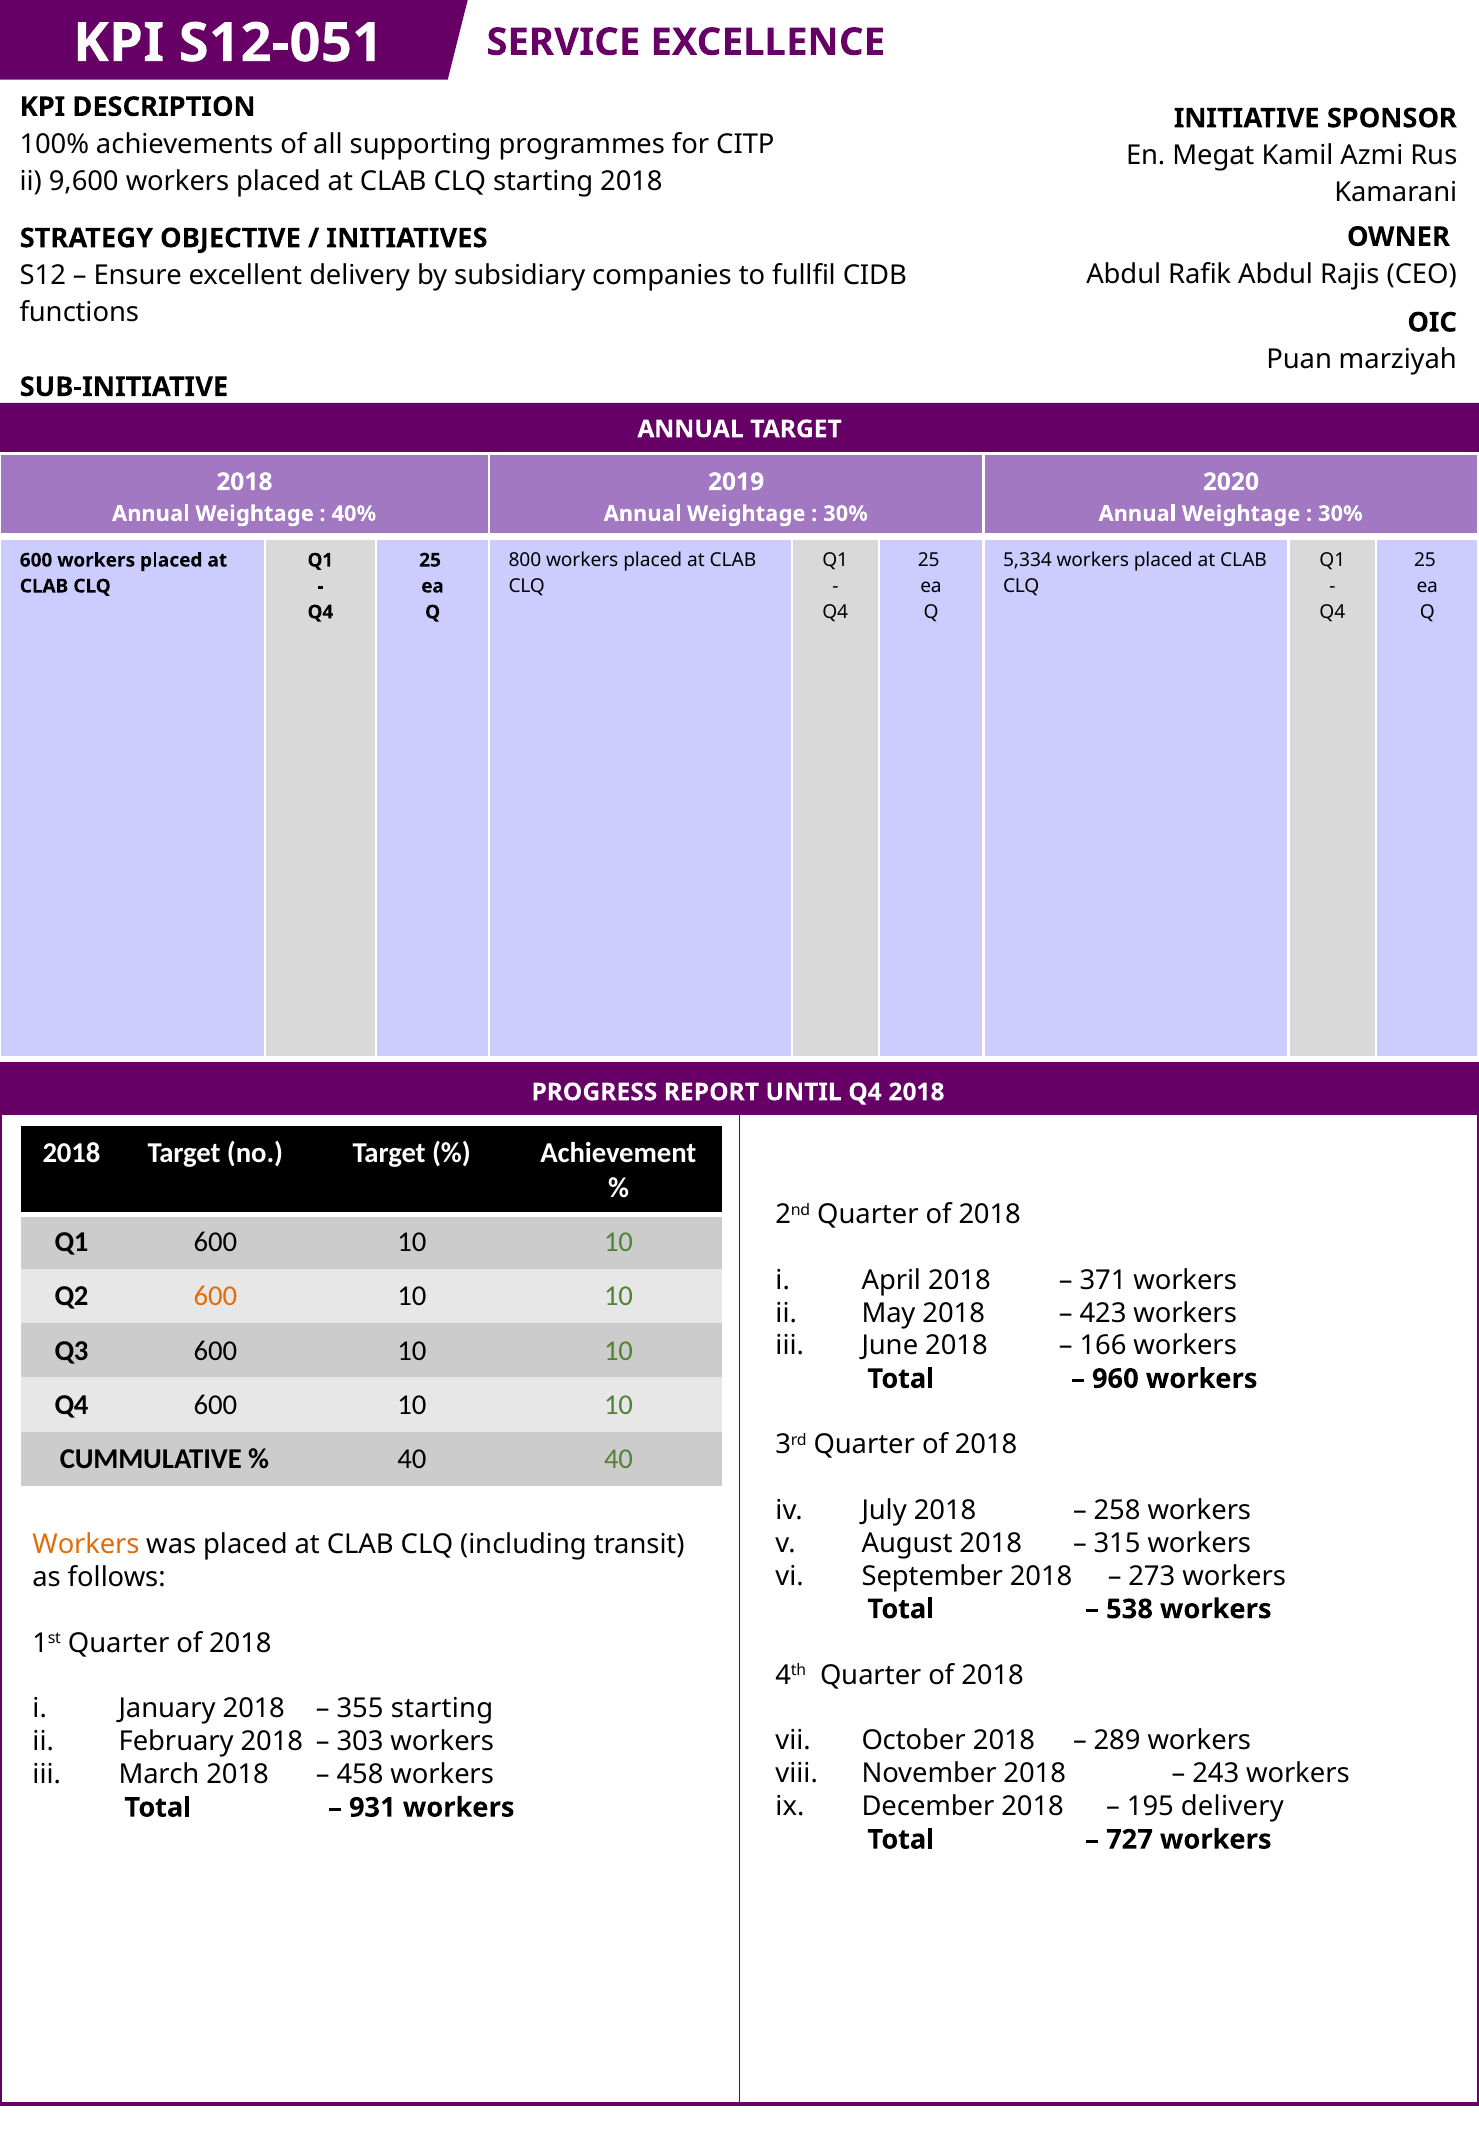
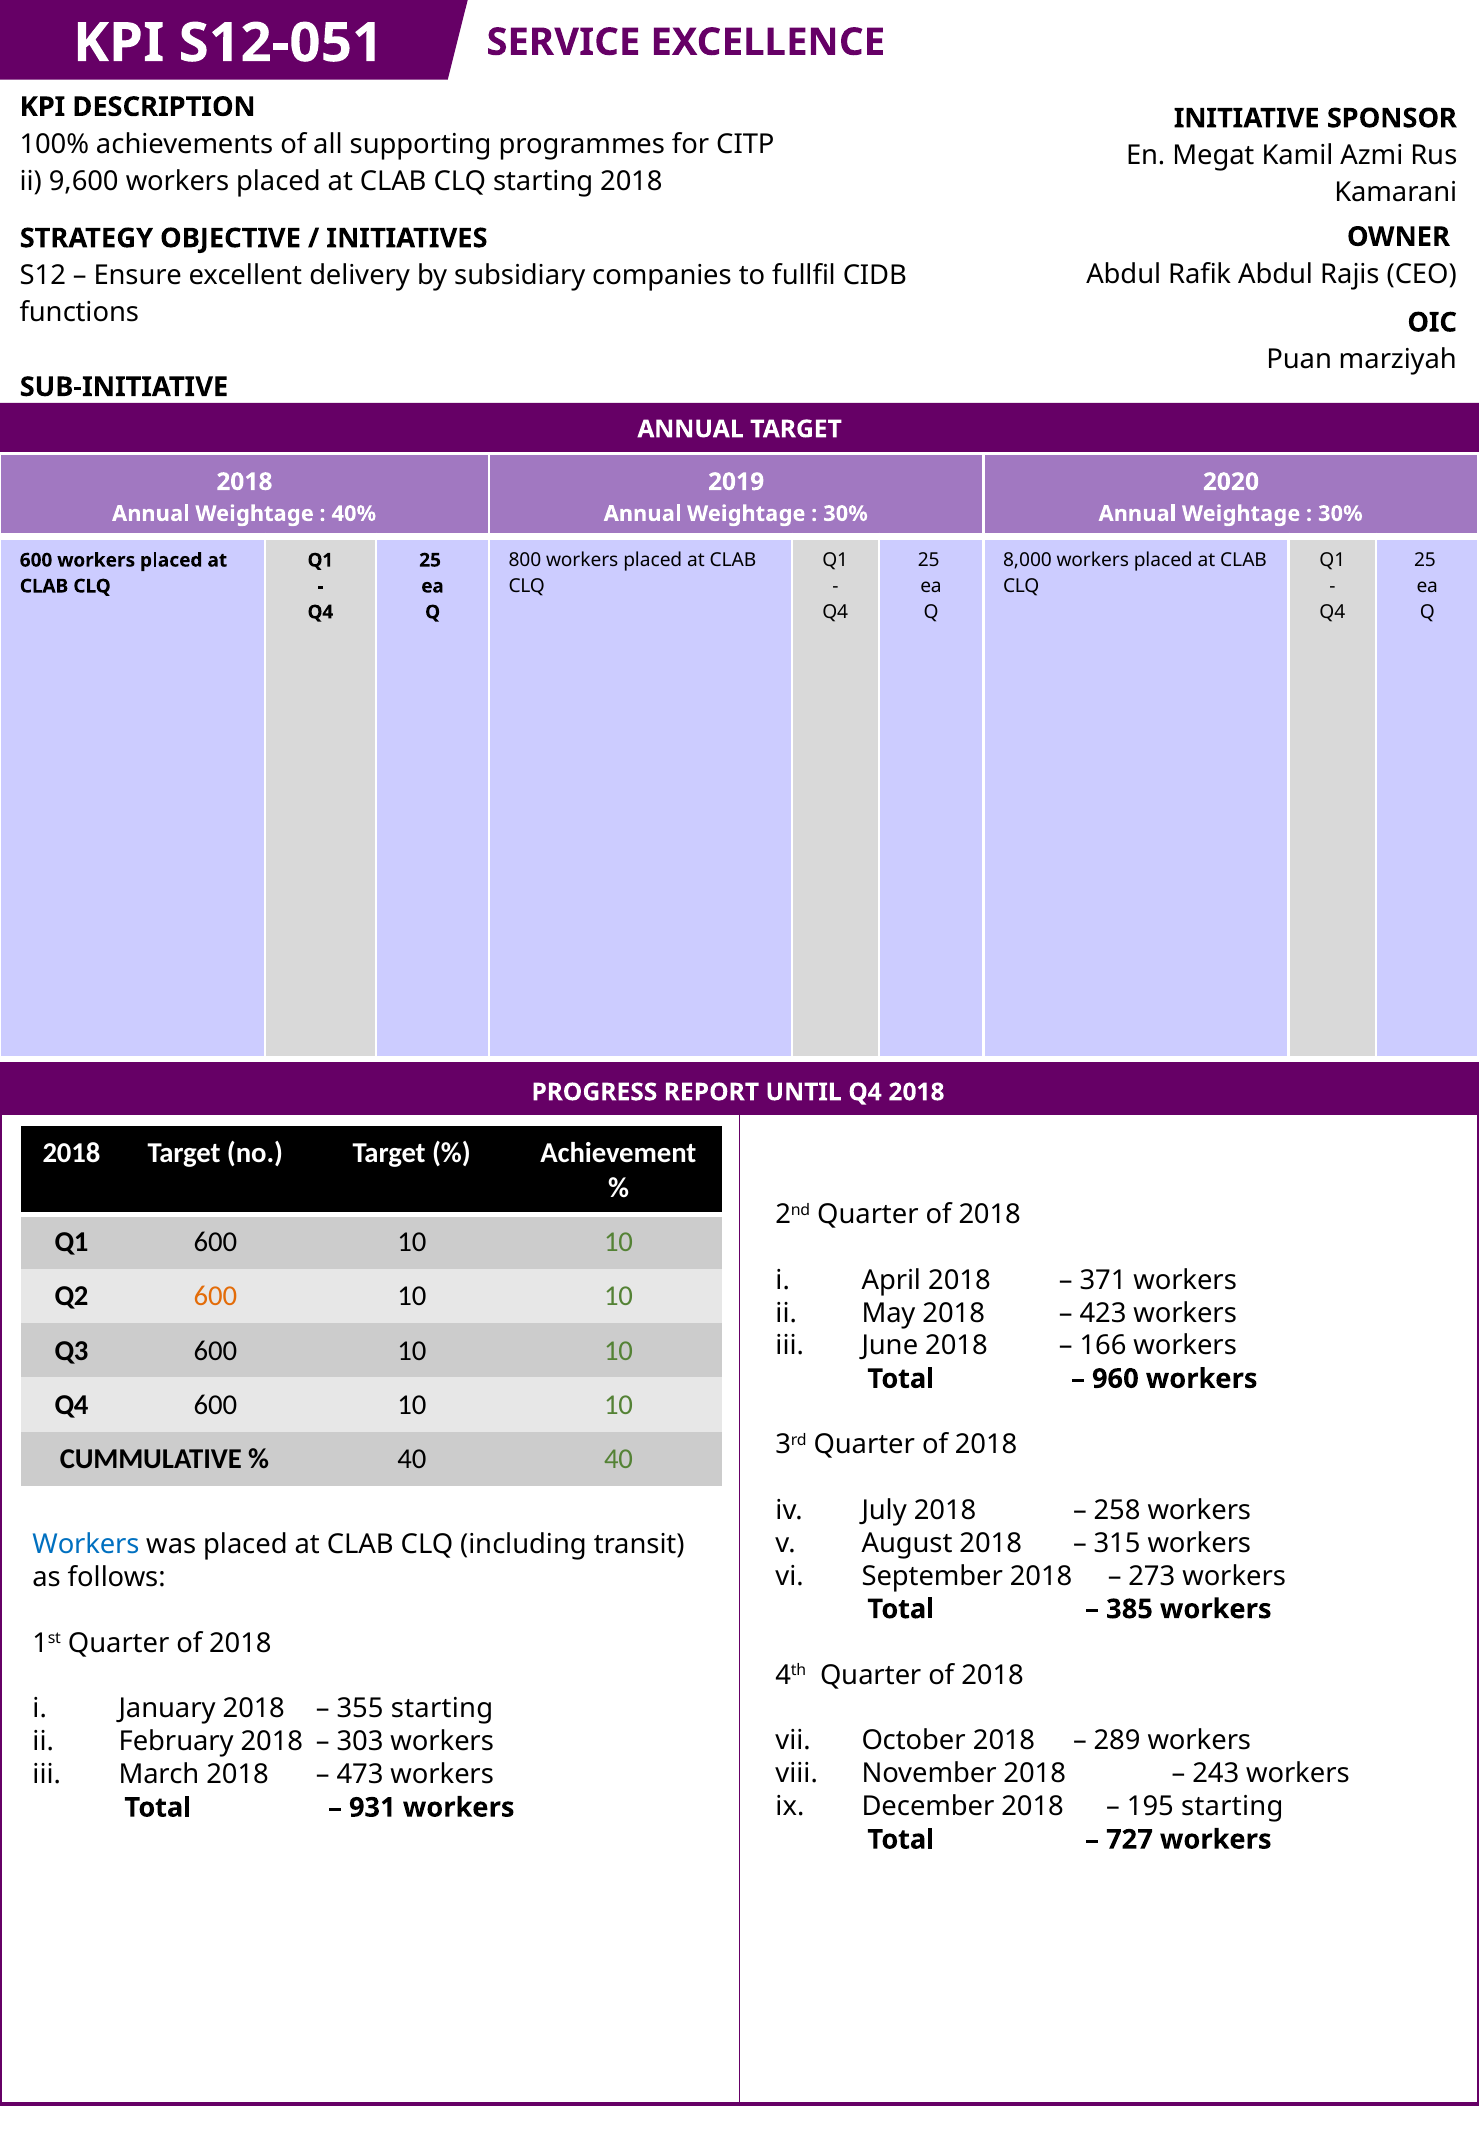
5,334: 5,334 -> 8,000 (1027, 560)
Workers colour: orange -> blue (86, 1545)
538: 538 -> 385 (1130, 1609)
458: 458 -> 473 (360, 1775)
195 delivery: delivery -> starting (1232, 1807)
